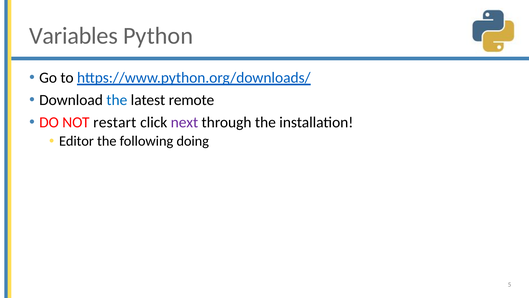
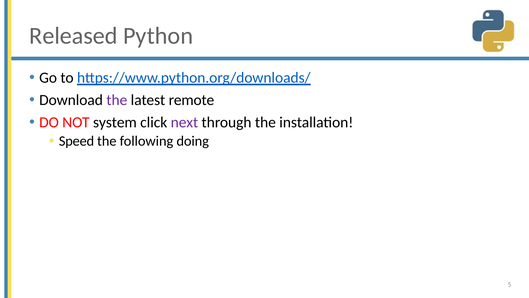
Variables: Variables -> Released (73, 36)
the colour: blue -> purple (117, 100)
restart: restart -> system (115, 122)
Editor: Editor -> Speed (76, 141)
